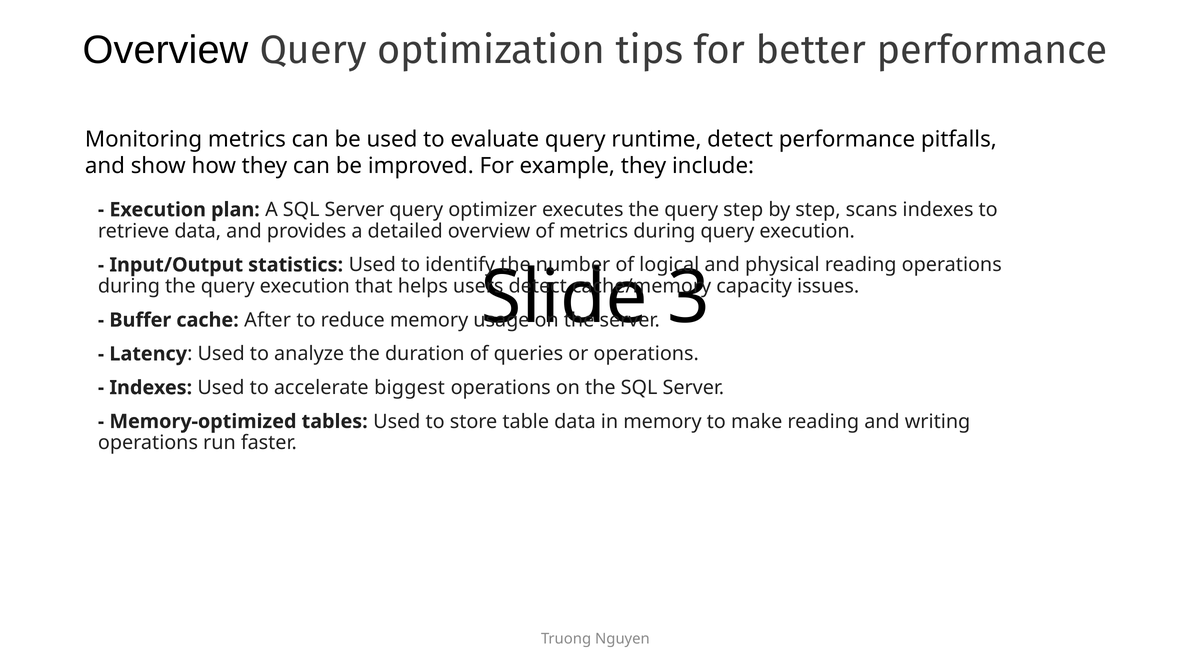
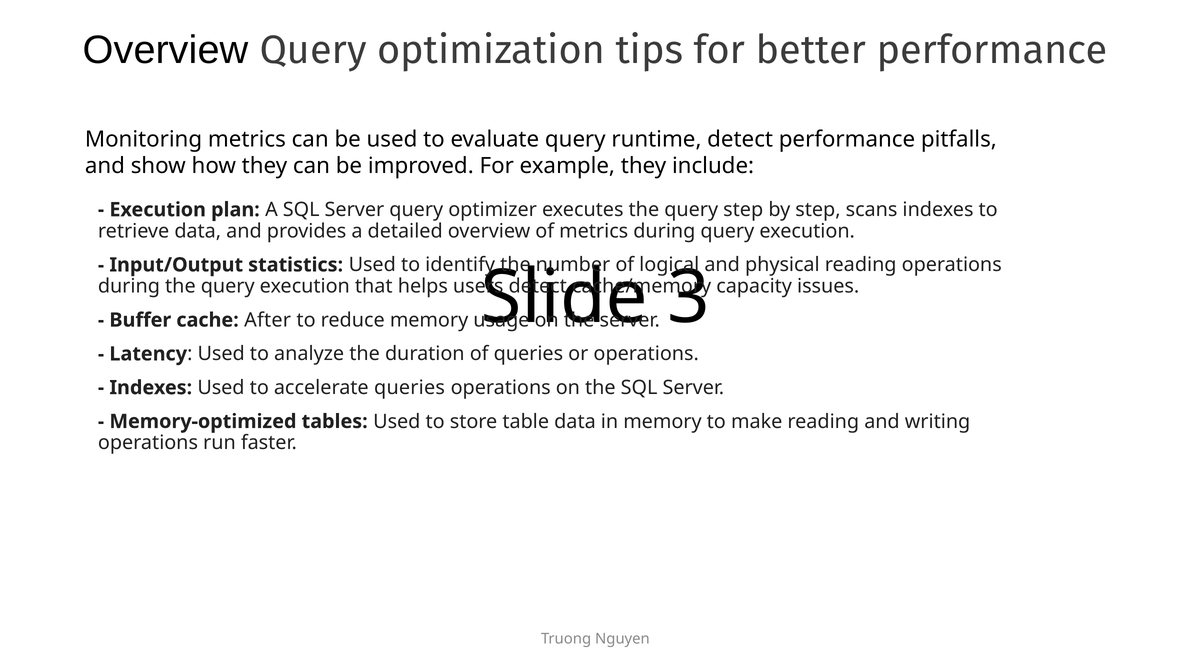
accelerate biggest: biggest -> queries (410, 388)
